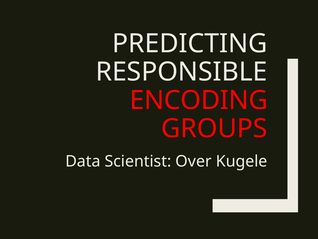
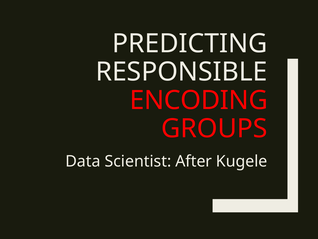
Over: Over -> After (194, 161)
